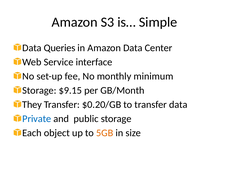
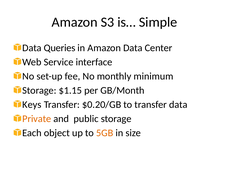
$9.15: $9.15 -> $1.15 (70, 91)
They: They -> Keys (32, 105)
Private colour: blue -> orange (37, 119)
